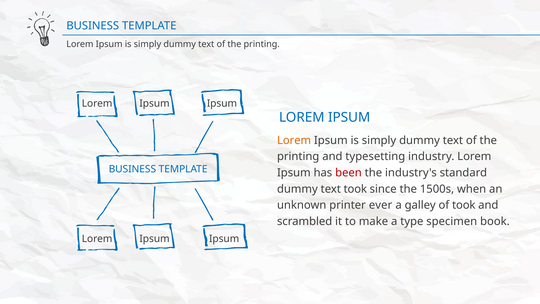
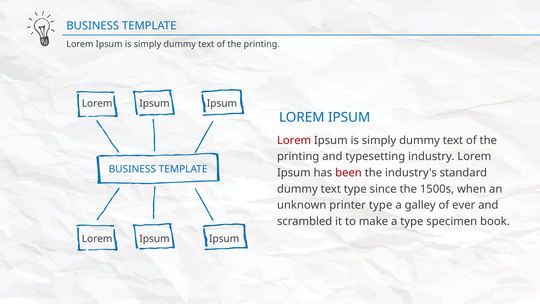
Lorem colour: orange -> red (294, 140)
text took: took -> type (355, 189)
printer ever: ever -> type (381, 205)
of took: took -> ever (464, 205)
